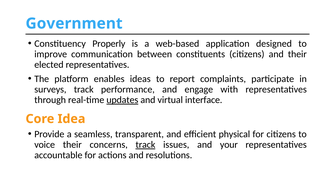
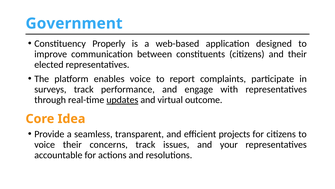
enables ideas: ideas -> voice (140, 79)
interface: interface -> outcome (204, 100)
physical: physical -> projects (234, 134)
track underline: present -> none (145, 144)
